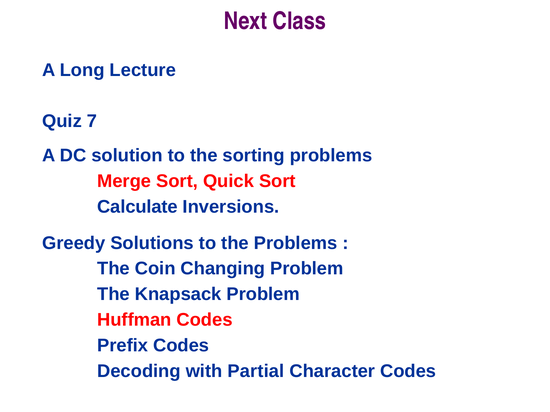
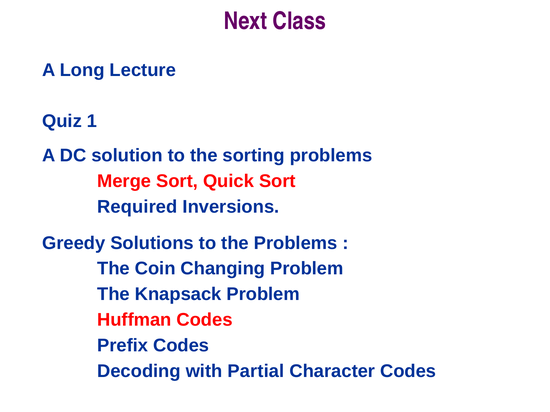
7: 7 -> 1 (92, 121)
Calculate: Calculate -> Required (137, 207)
